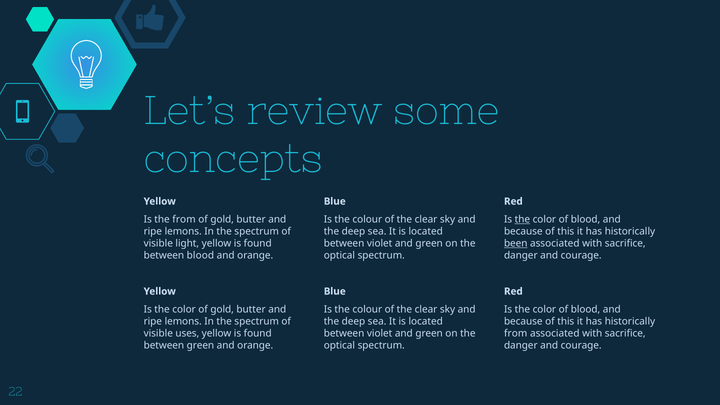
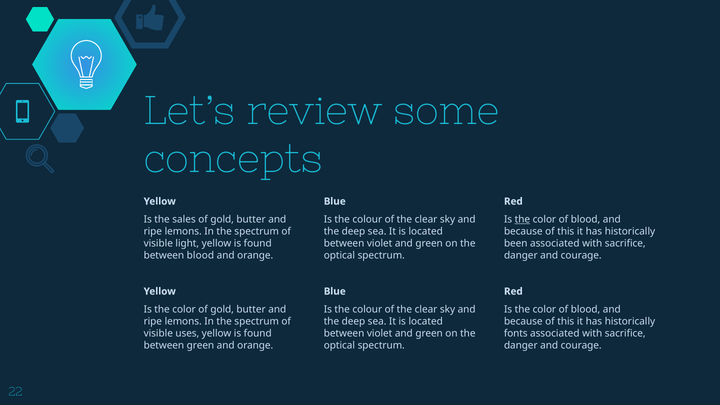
the from: from -> sales (184, 219)
been underline: present -> none (516, 243)
from: from -> fonts (516, 333)
